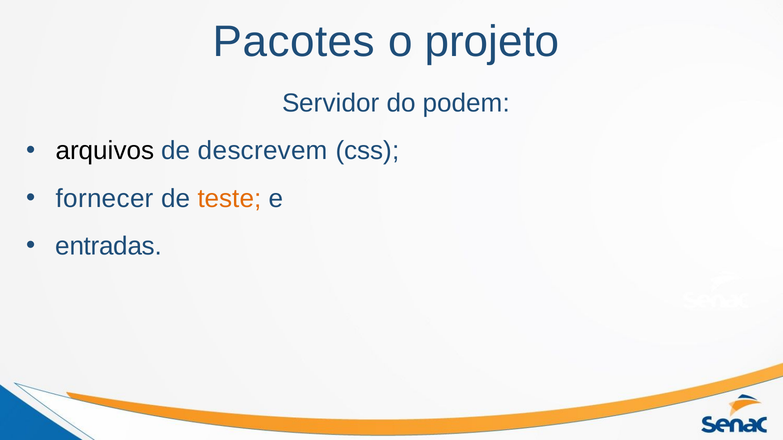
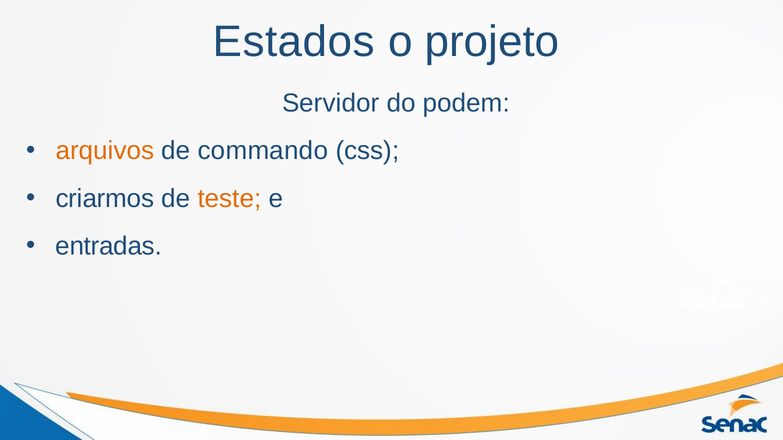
Pacotes: Pacotes -> Estados (294, 42)
arquivos colour: black -> orange (105, 151)
descrevem: descrevem -> commando (263, 151)
fornecer: fornecer -> criarmos (105, 199)
